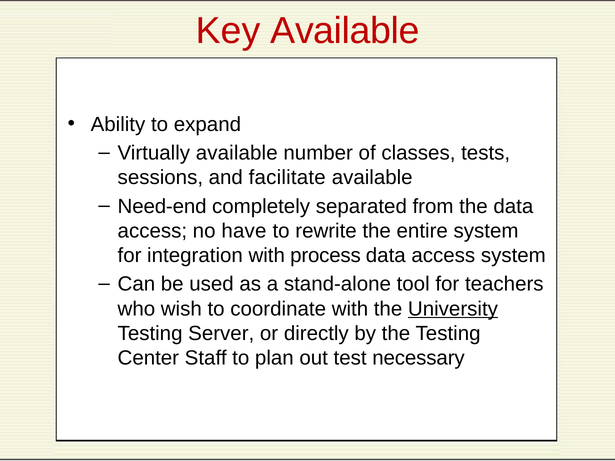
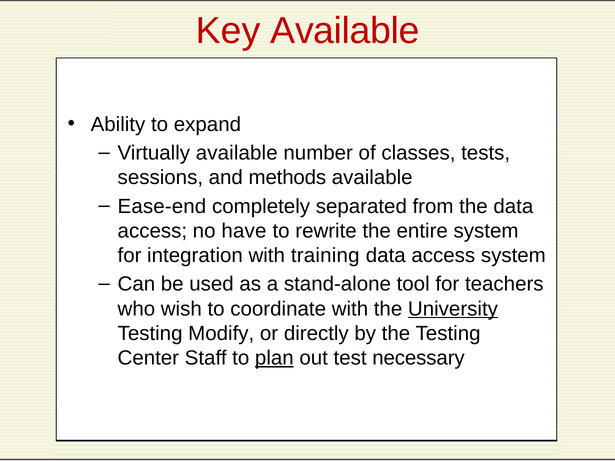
facilitate: facilitate -> methods (287, 178)
Need-end: Need-end -> Ease-end (162, 206)
process: process -> training (325, 256)
Server: Server -> Modify (221, 334)
plan underline: none -> present (274, 358)
